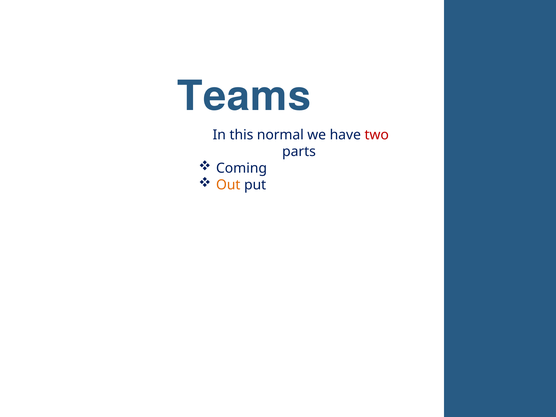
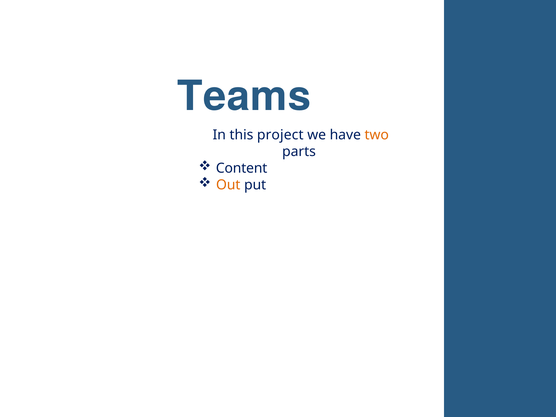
normal: normal -> project (280, 135)
two colour: red -> orange (377, 135)
Coming: Coming -> Content (242, 168)
